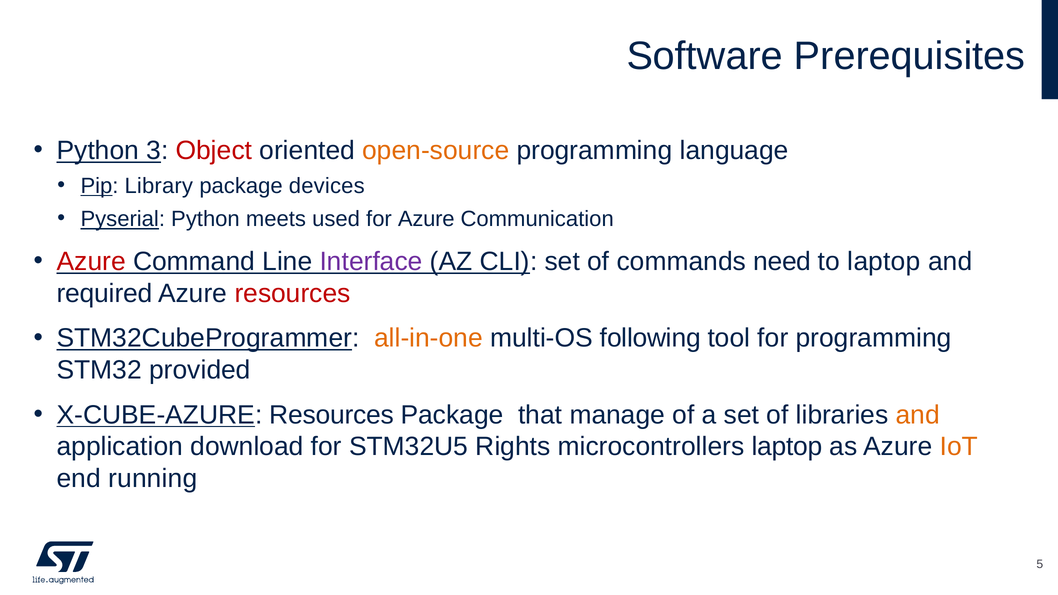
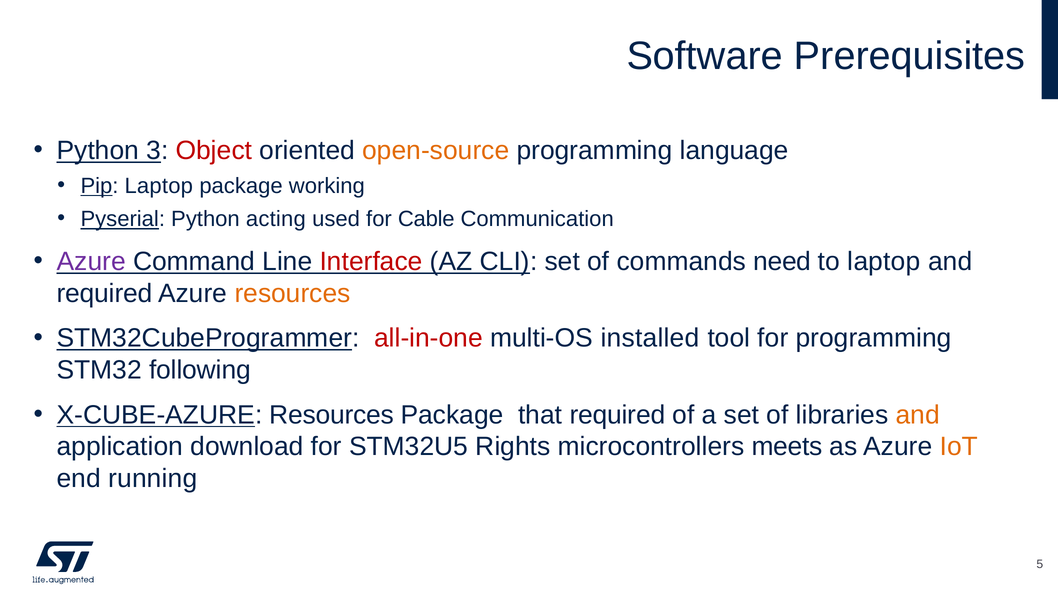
Pip Library: Library -> Laptop (159, 186)
devices: devices -> working (327, 186)
meets: meets -> acting (276, 219)
for Azure: Azure -> Cable (426, 219)
Azure colour: red -> purple (91, 262)
Interface colour: purple -> red (371, 262)
resources colour: red -> orange (293, 293)
all-in-one colour: orange -> red (428, 338)
following: following -> installed (650, 338)
provided: provided -> following (200, 370)
that manage: manage -> required (617, 415)
microcontrollers laptop: laptop -> meets (787, 447)
